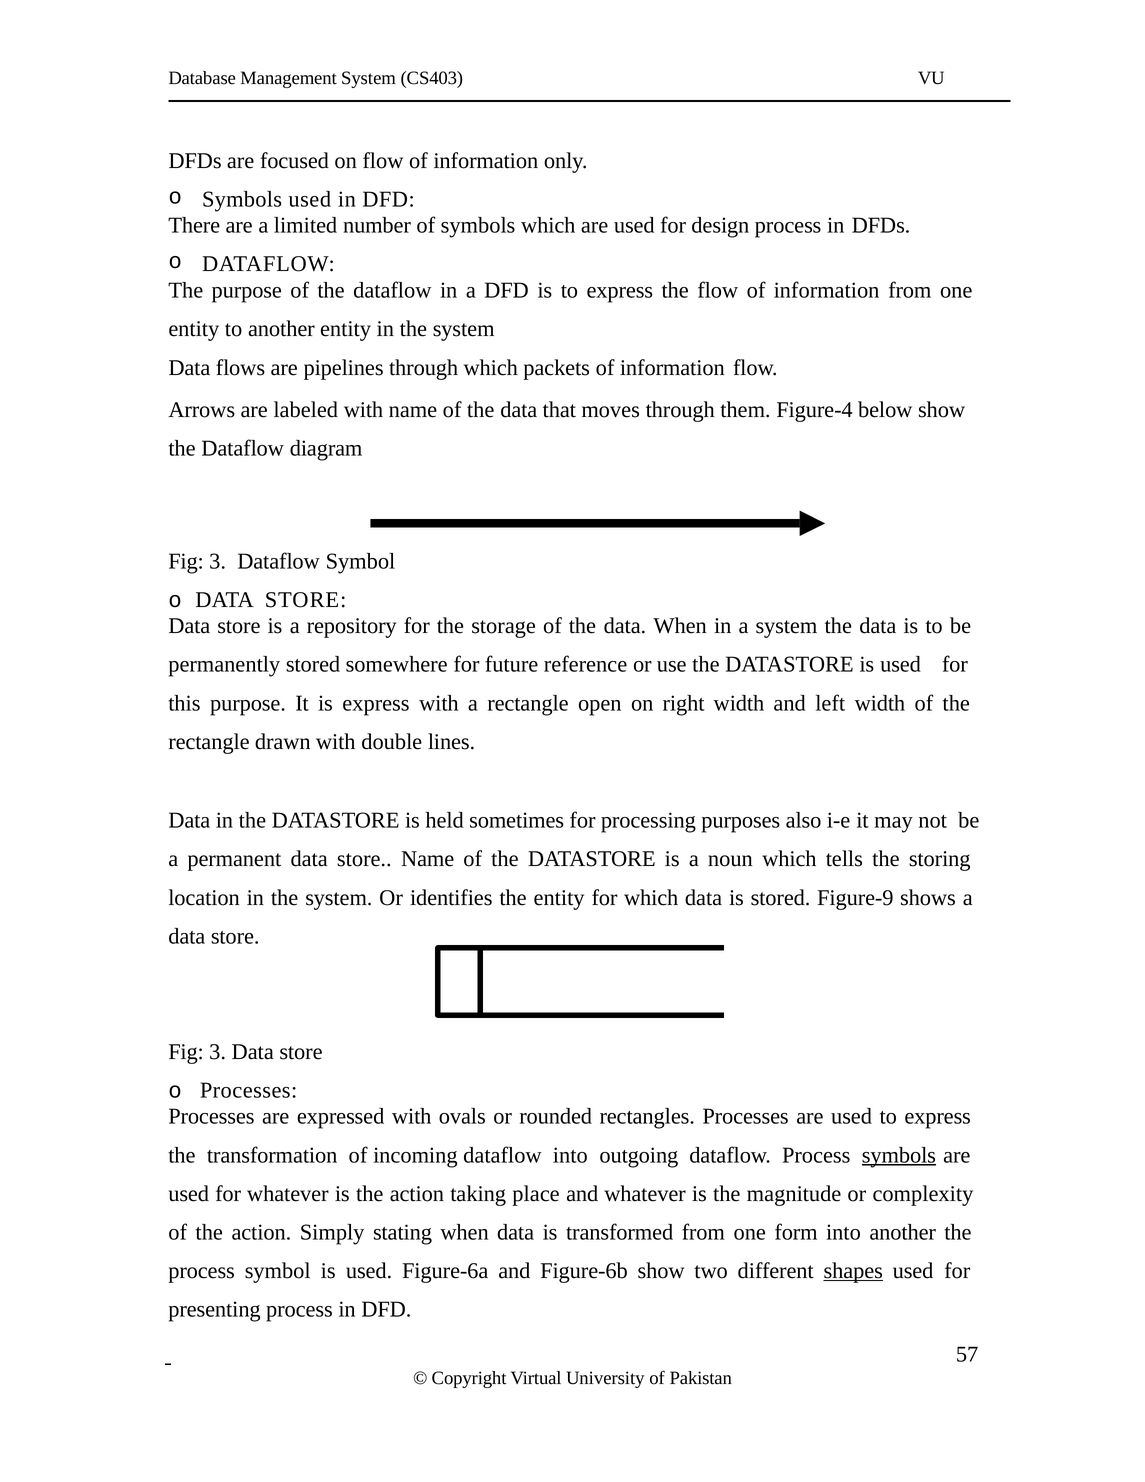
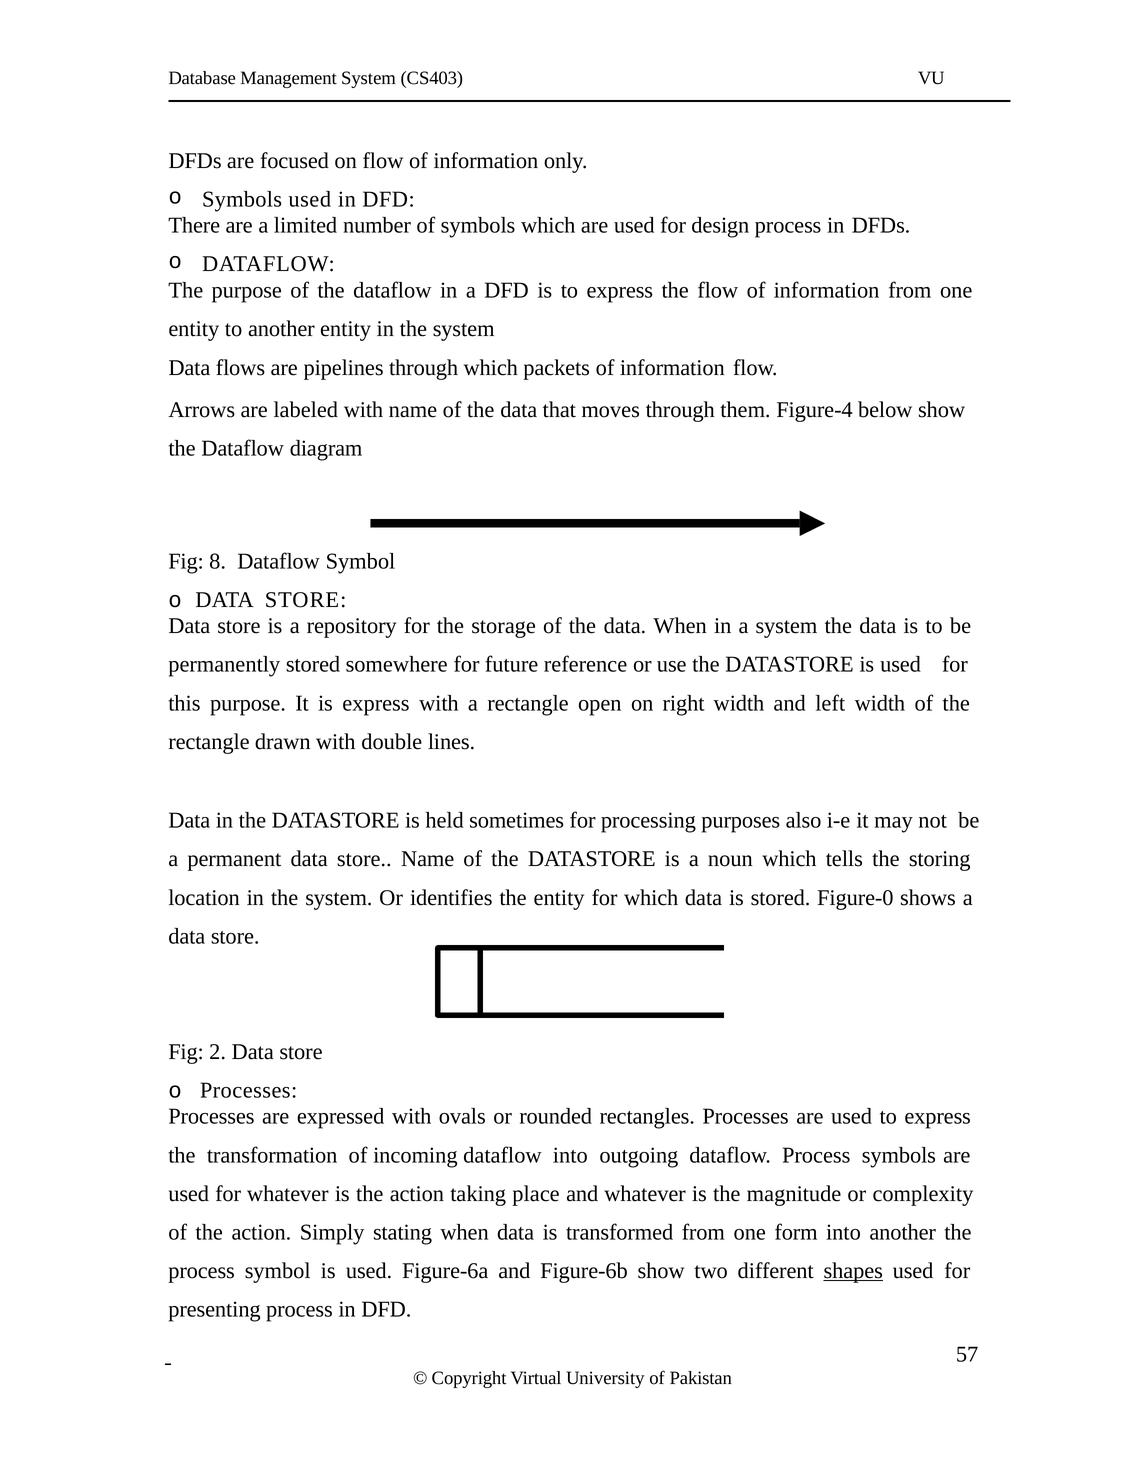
3: 3 -> 8 (218, 561)
Figure-9: Figure-9 -> Figure-0 (855, 897)
3: 3 -> 2 (218, 1052)
symbols underline: present -> none (899, 1155)
